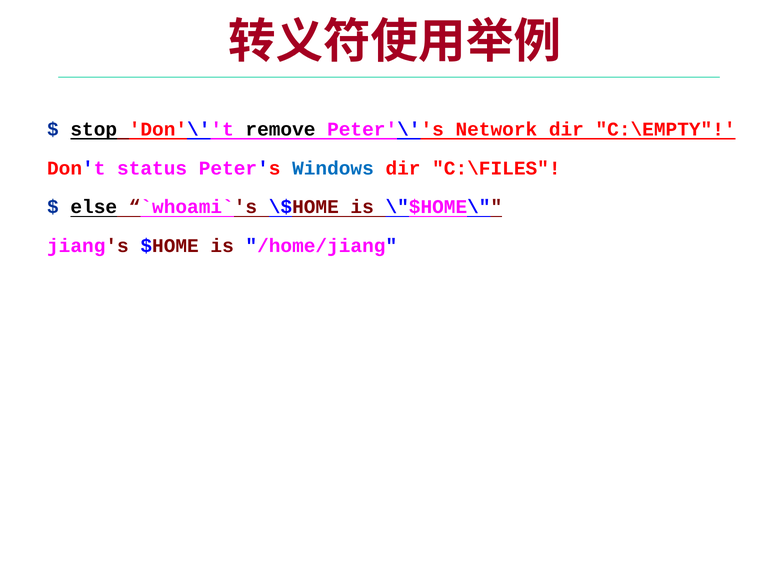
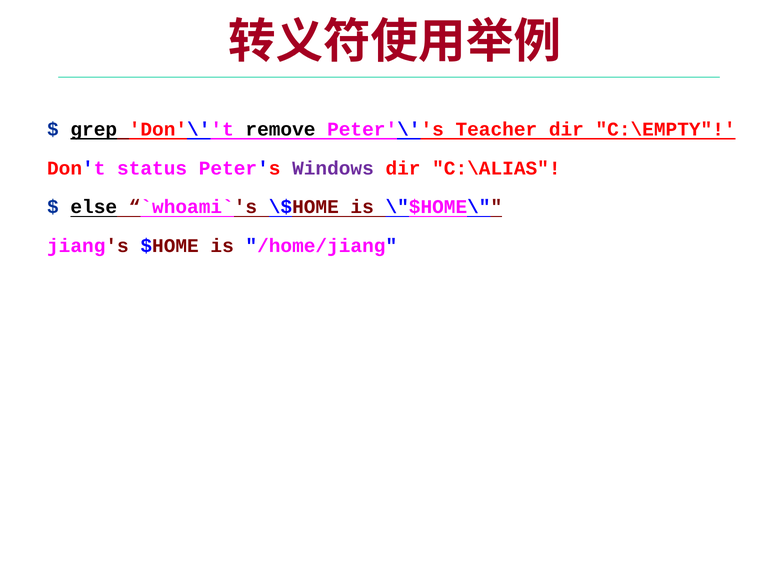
stop: stop -> grep (94, 129)
Network: Network -> Teacher (496, 129)
Windows colour: blue -> purple (333, 168)
C:\FILES: C:\FILES -> C:\ALIAS (496, 168)
